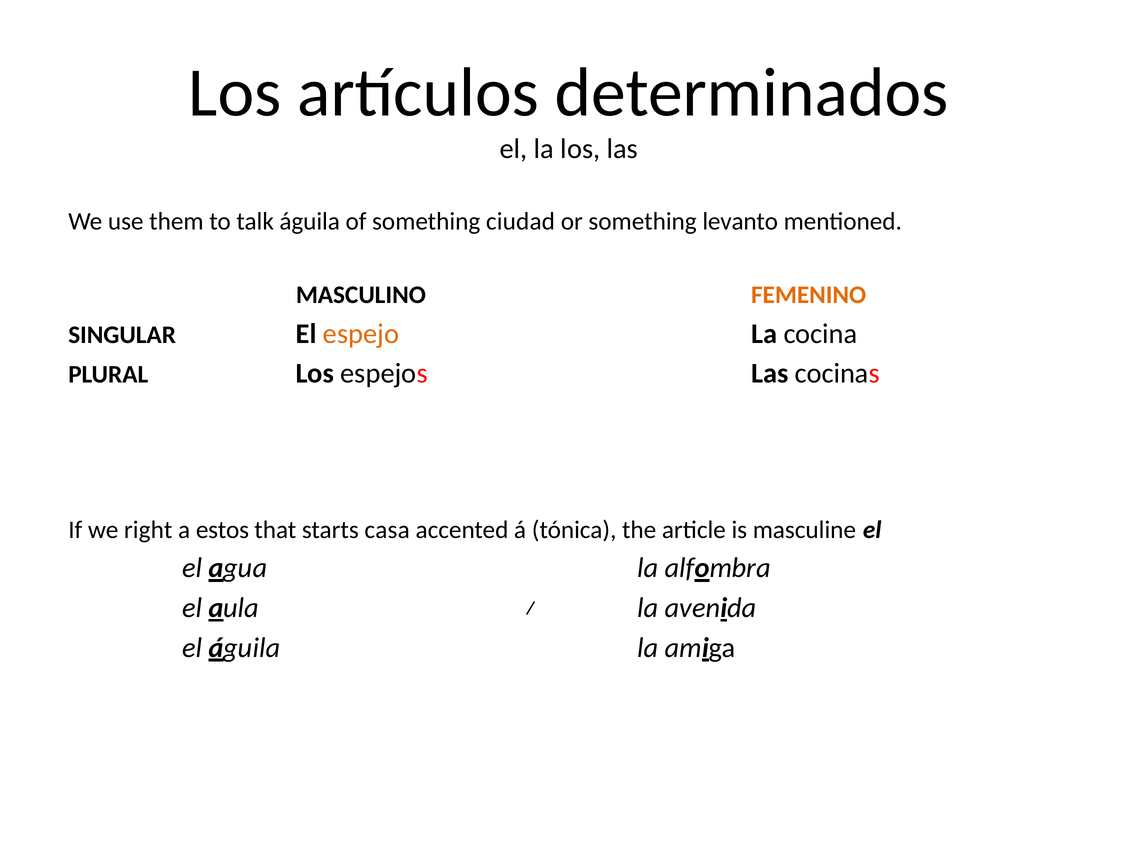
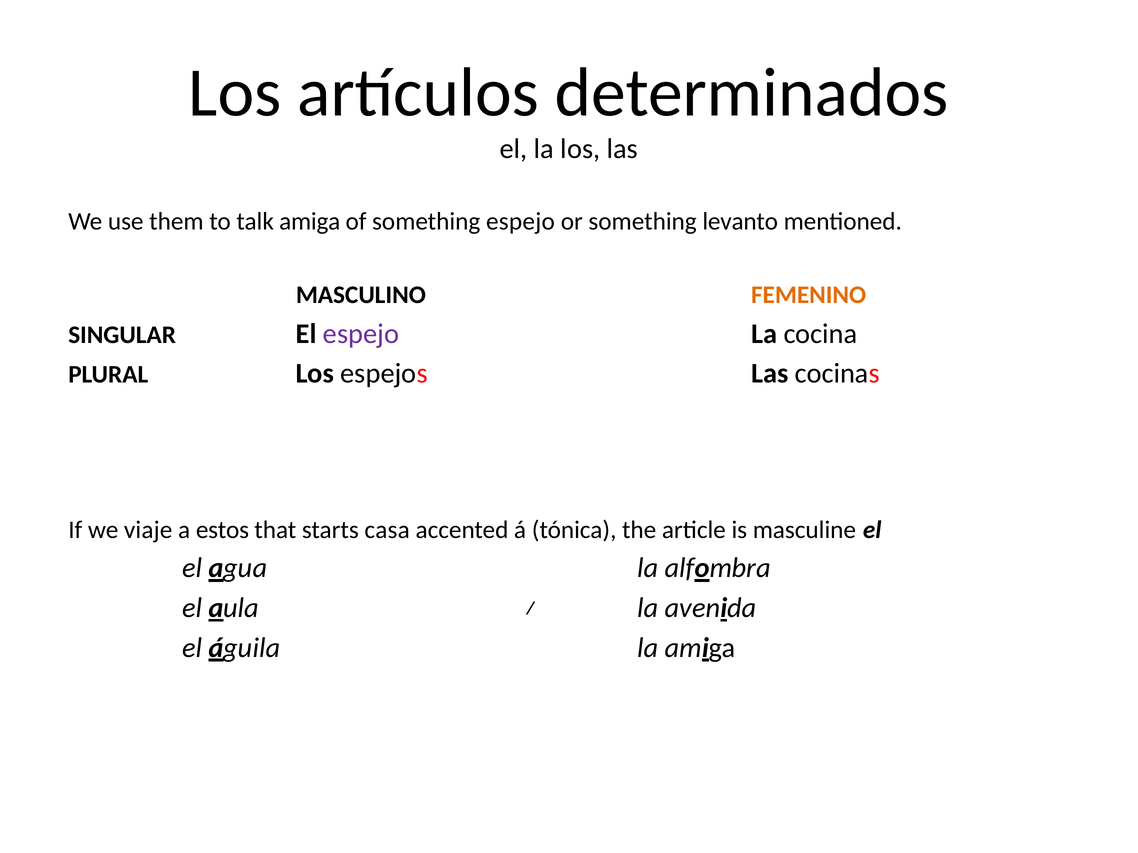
talk águila: águila -> amiga (310, 222)
something ciudad: ciudad -> espejo (520, 222)
espejo colour: orange -> purple (361, 334)
right: right -> viaje (148, 530)
